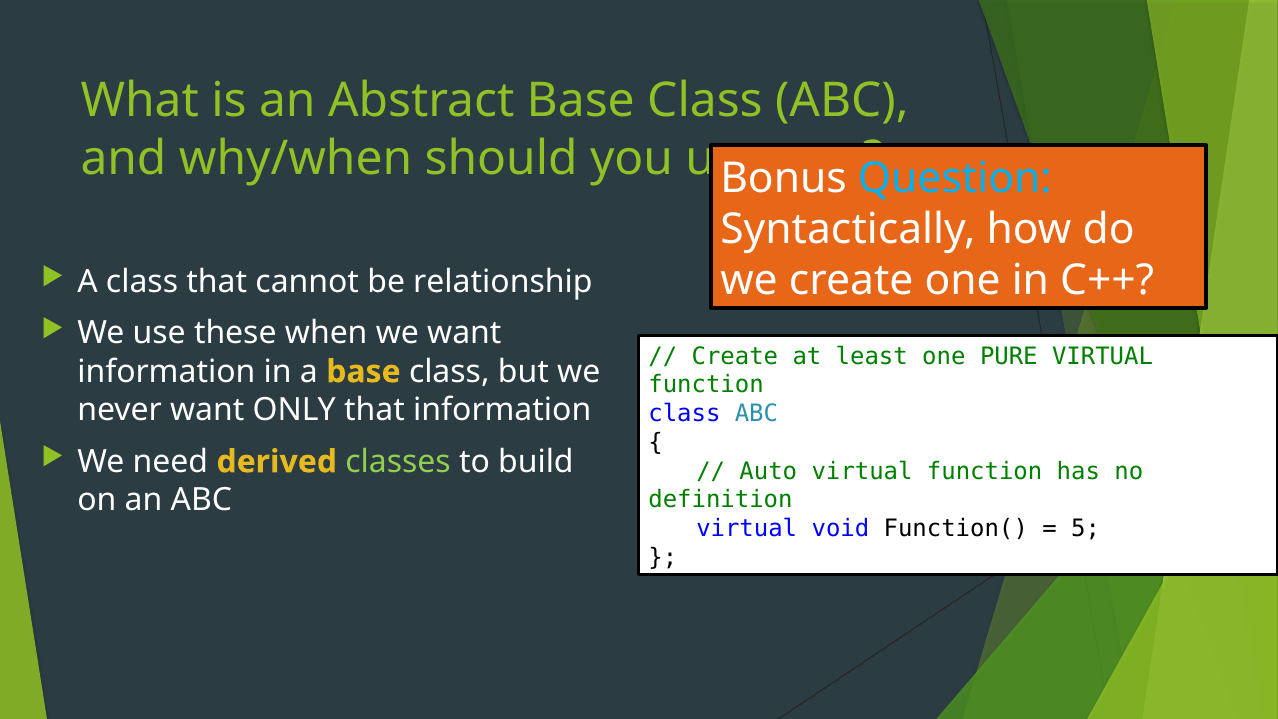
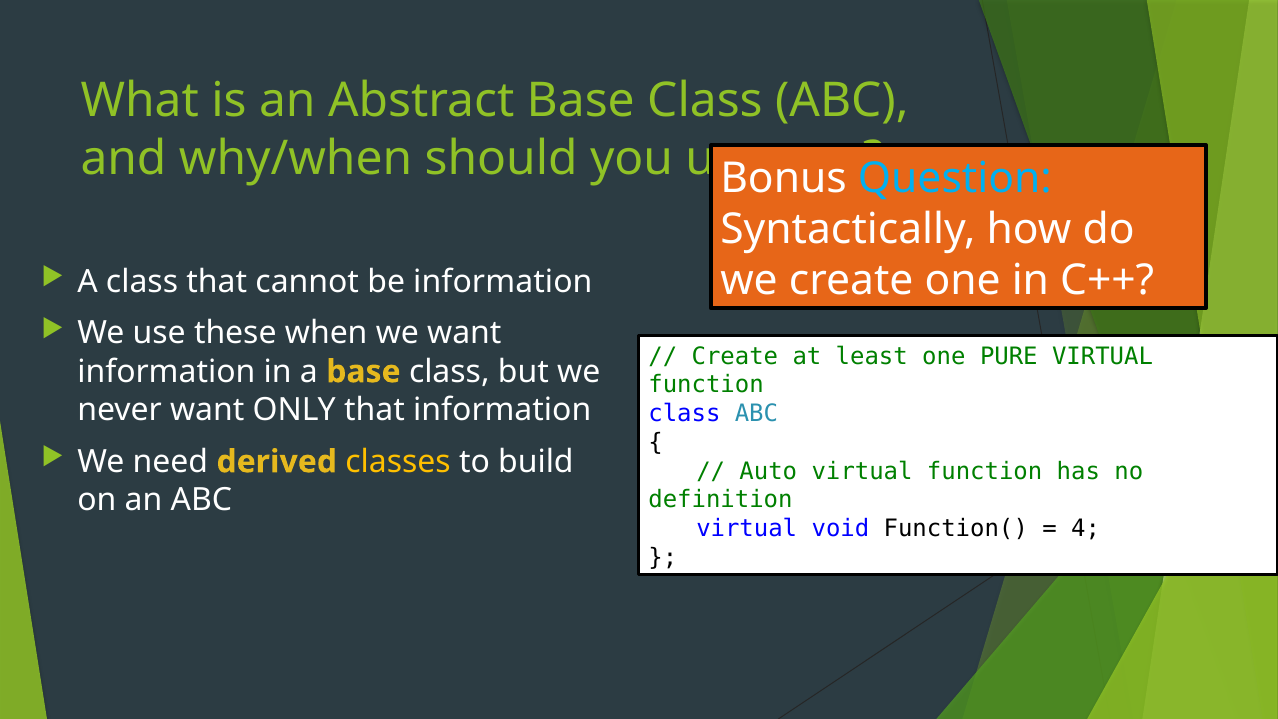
be relationship: relationship -> information (503, 282)
classes colour: light green -> yellow (398, 462)
5: 5 -> 4 (1086, 529)
